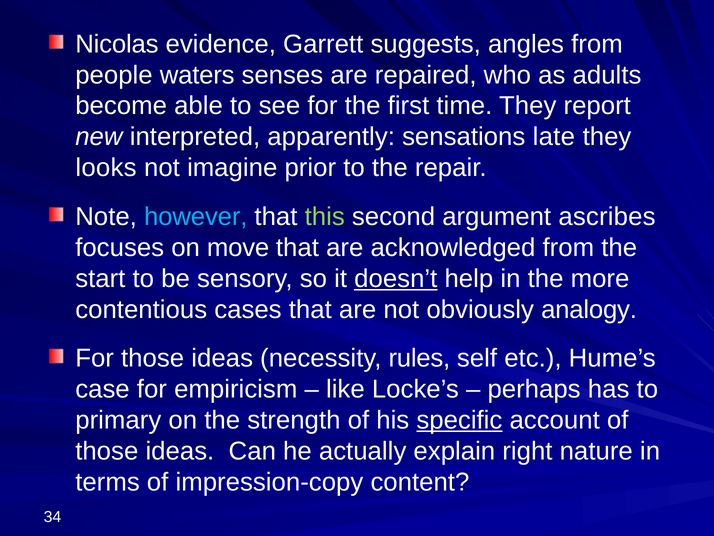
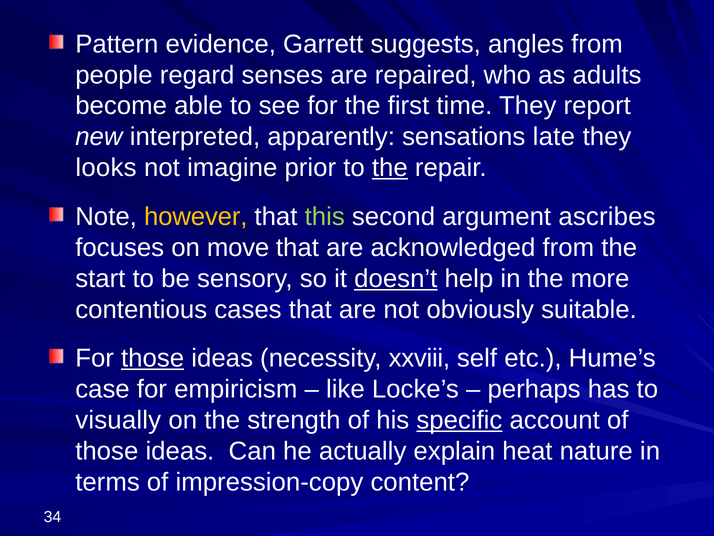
Nicolas: Nicolas -> Pattern (117, 44)
waters: waters -> regard (197, 75)
the underline: none -> present (390, 168)
however colour: light blue -> yellow (196, 216)
analogy: analogy -> suitable (589, 309)
those underline: none -> present (153, 358)
rules: rules -> xxviii (419, 358)
primary: primary -> visually (118, 420)
right: right -> heat (527, 451)
